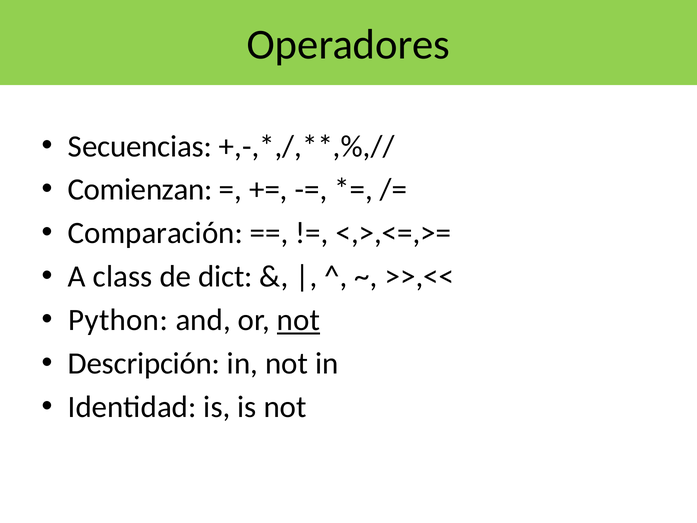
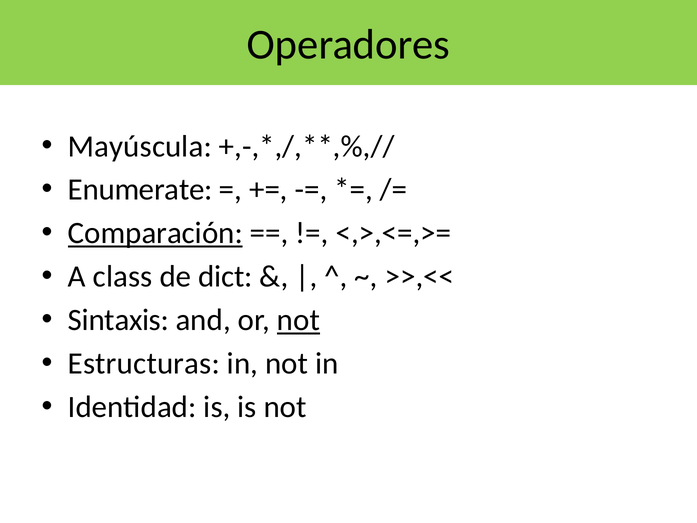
Secuencias: Secuencias -> Mayúscula (140, 146)
Comienzan: Comienzan -> Enumerate (140, 190)
Comparación underline: none -> present (155, 233)
Python: Python -> Sintaxis (118, 320)
Descripción: Descripción -> Estructuras (144, 363)
